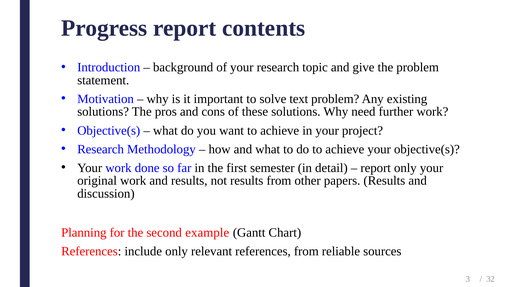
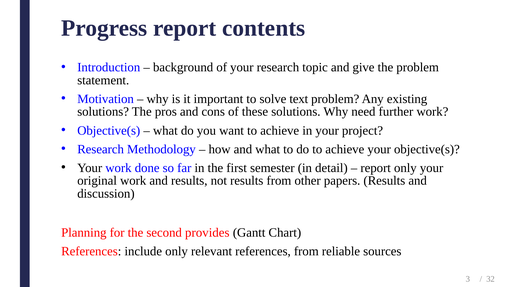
example: example -> provides (207, 232)
